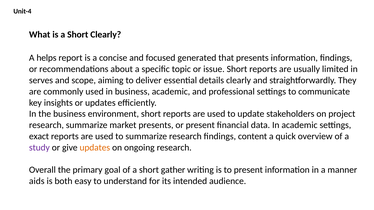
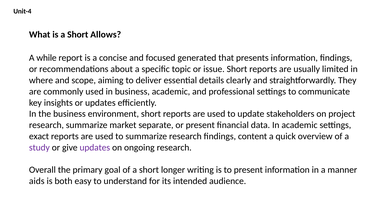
Short Clearly: Clearly -> Allows (106, 35)
helps: helps -> while (47, 58)
serves: serves -> where (41, 80)
market presents: presents -> separate (156, 125)
updates colour: orange -> purple (95, 148)
gather: gather -> longer (173, 170)
